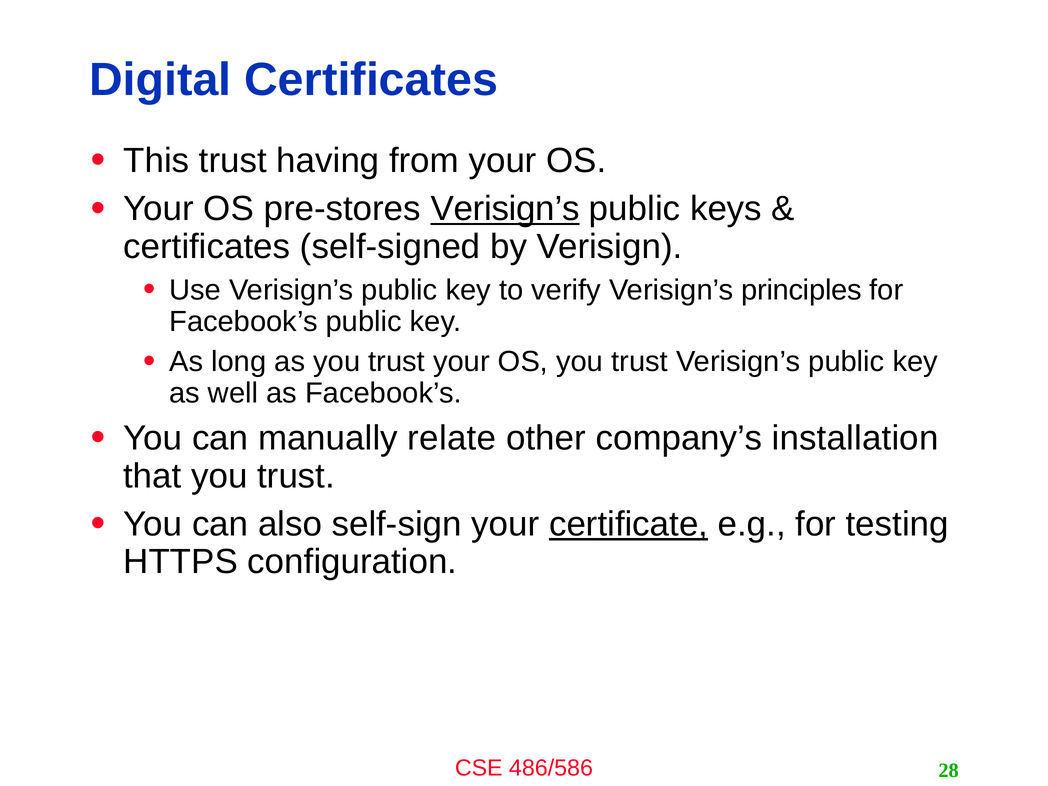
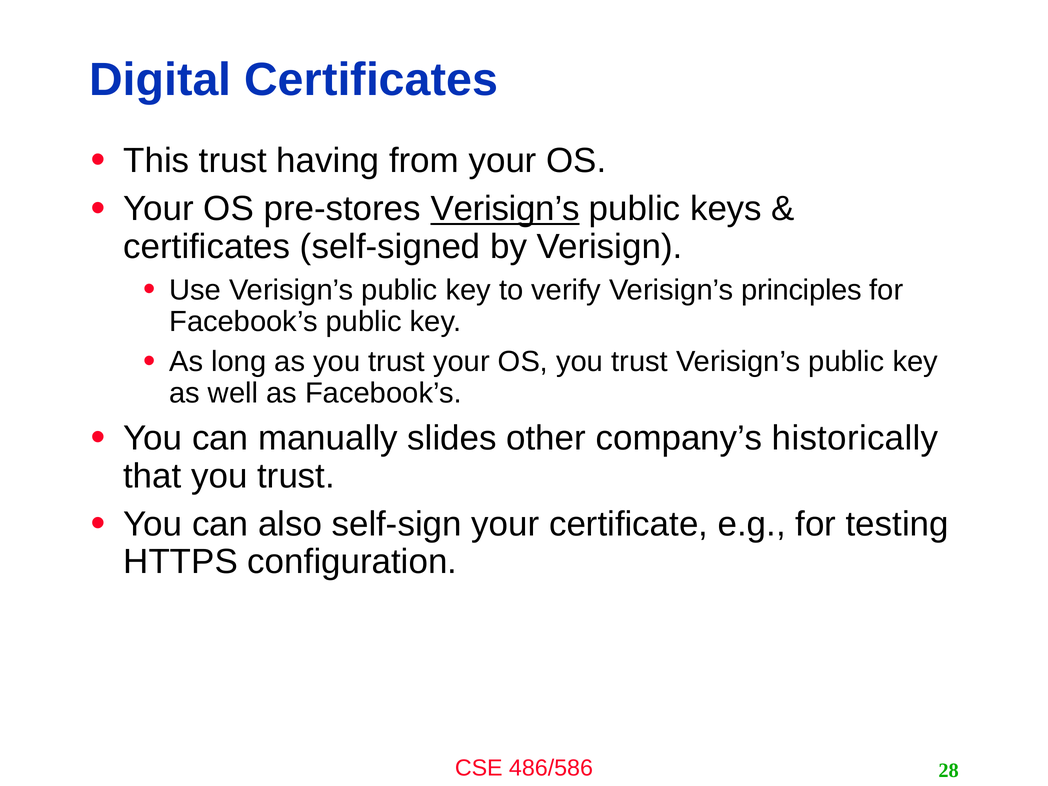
relate: relate -> slides (452, 438)
installation: installation -> historically (855, 438)
certificate underline: present -> none (629, 524)
